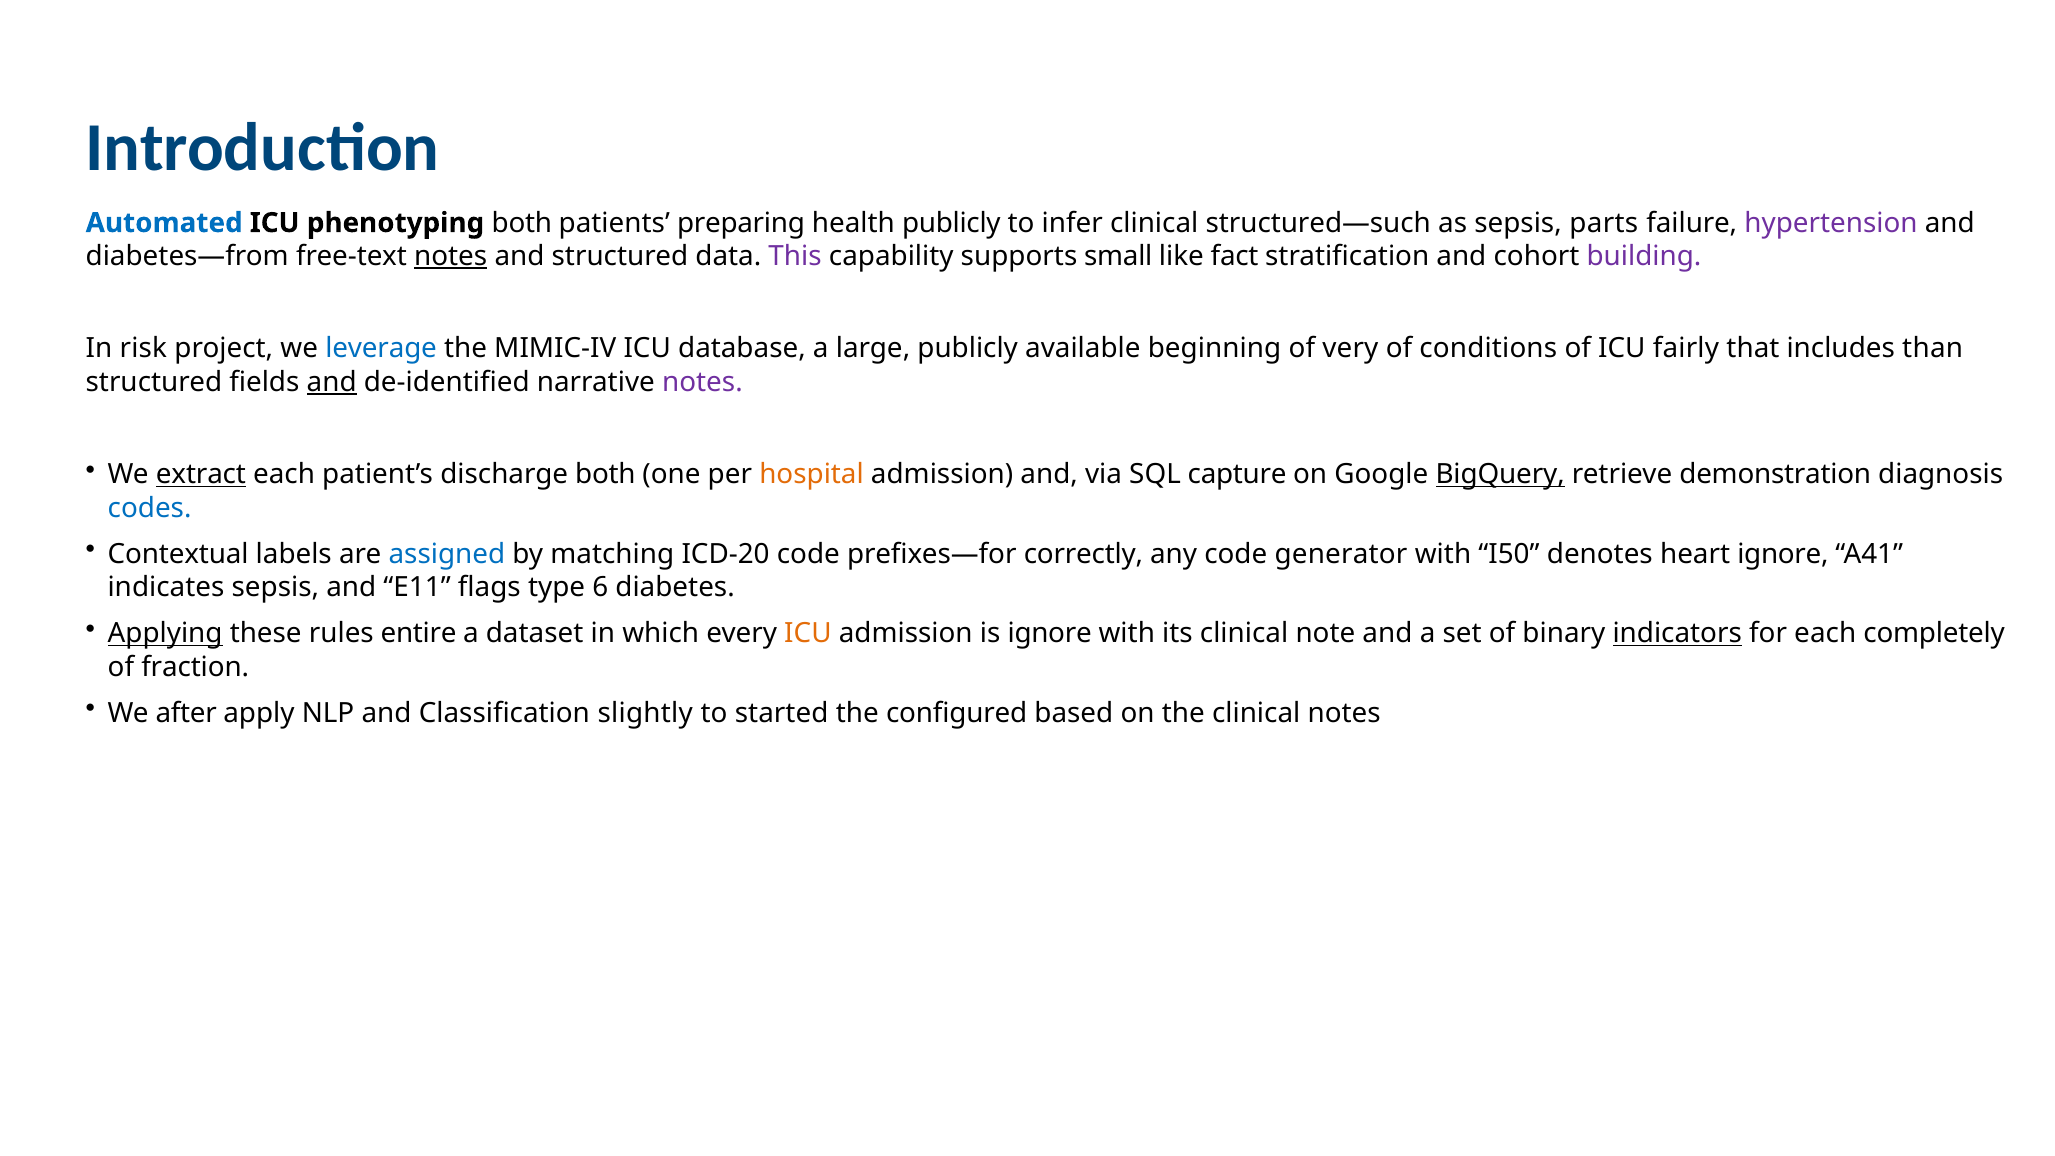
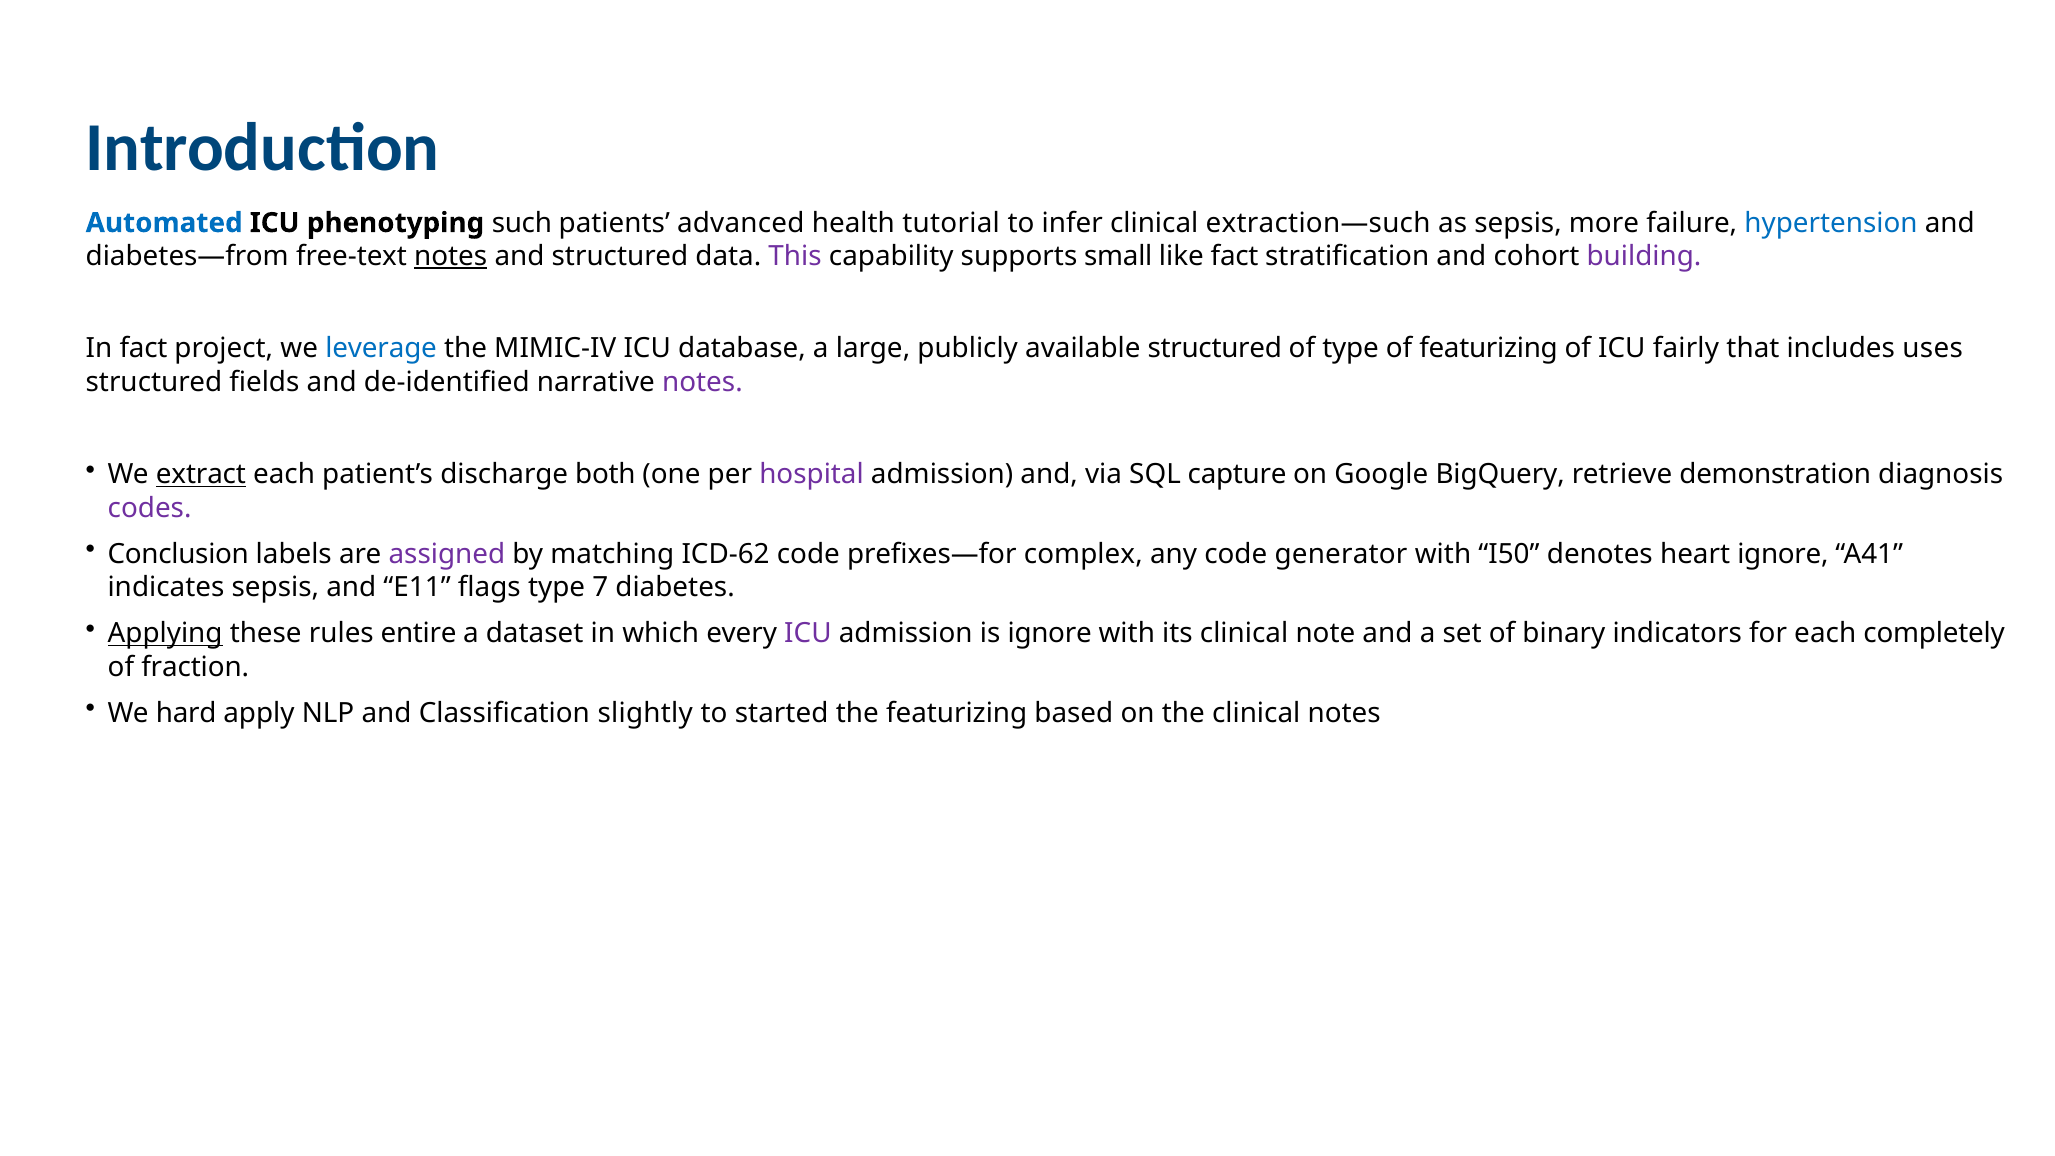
phenotyping both: both -> such (522, 223)
preparing: preparing -> advanced (741, 223)
health publicly: publicly -> tutorial (951, 223)
structured—such: structured—such -> extraction—such (1318, 223)
parts: parts -> more (1604, 223)
hypertension colour: purple -> blue (1831, 223)
In risk: risk -> fact (144, 349)
available beginning: beginning -> structured (1215, 349)
of very: very -> type (1351, 349)
of conditions: conditions -> featurizing (1489, 349)
than: than -> uses (1933, 349)
and underline: present -> none (332, 382)
hospital colour: orange -> purple (812, 474)
BigQuery underline: present -> none (1500, 474)
codes colour: blue -> purple (150, 508)
Contextual: Contextual -> Conclusion (178, 554)
assigned colour: blue -> purple (447, 554)
ICD-20: ICD-20 -> ICD-62 (726, 554)
correctly: correctly -> complex (1083, 554)
6: 6 -> 7 (600, 587)
ICU colour: orange -> purple (808, 634)
indicators underline: present -> none (1677, 634)
after: after -> hard (186, 713)
the configured: configured -> featurizing (957, 713)
